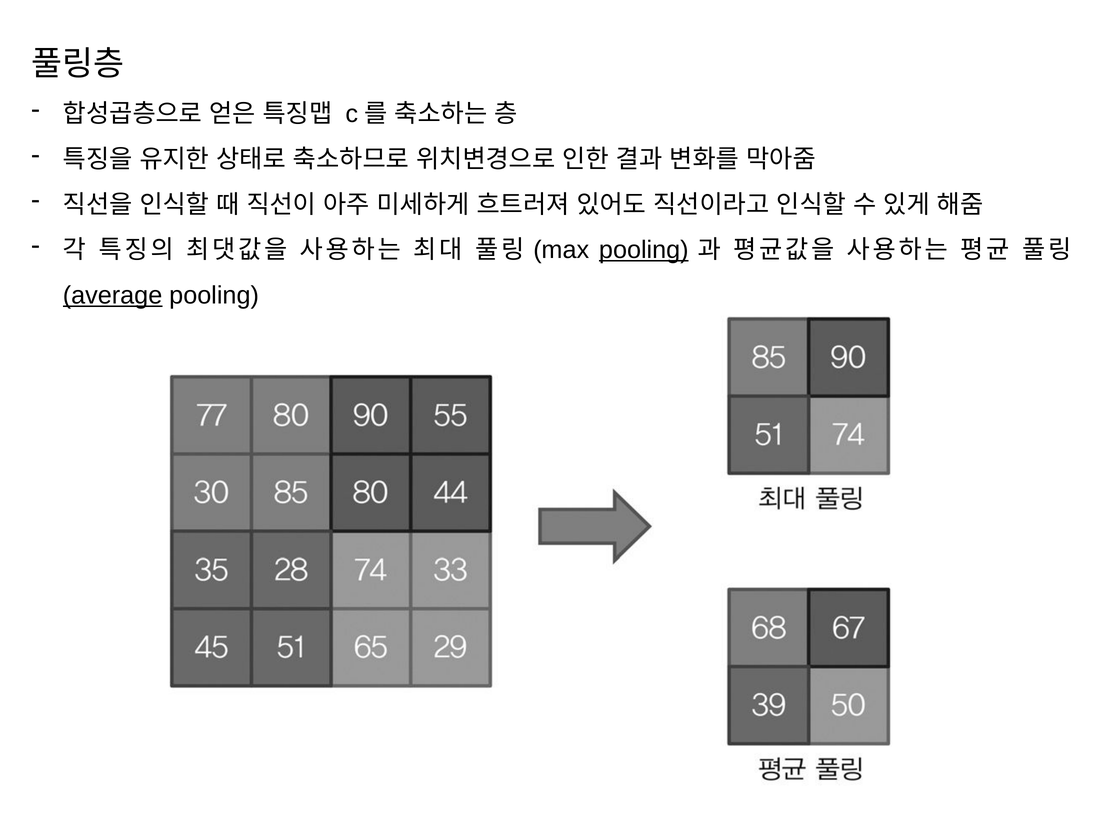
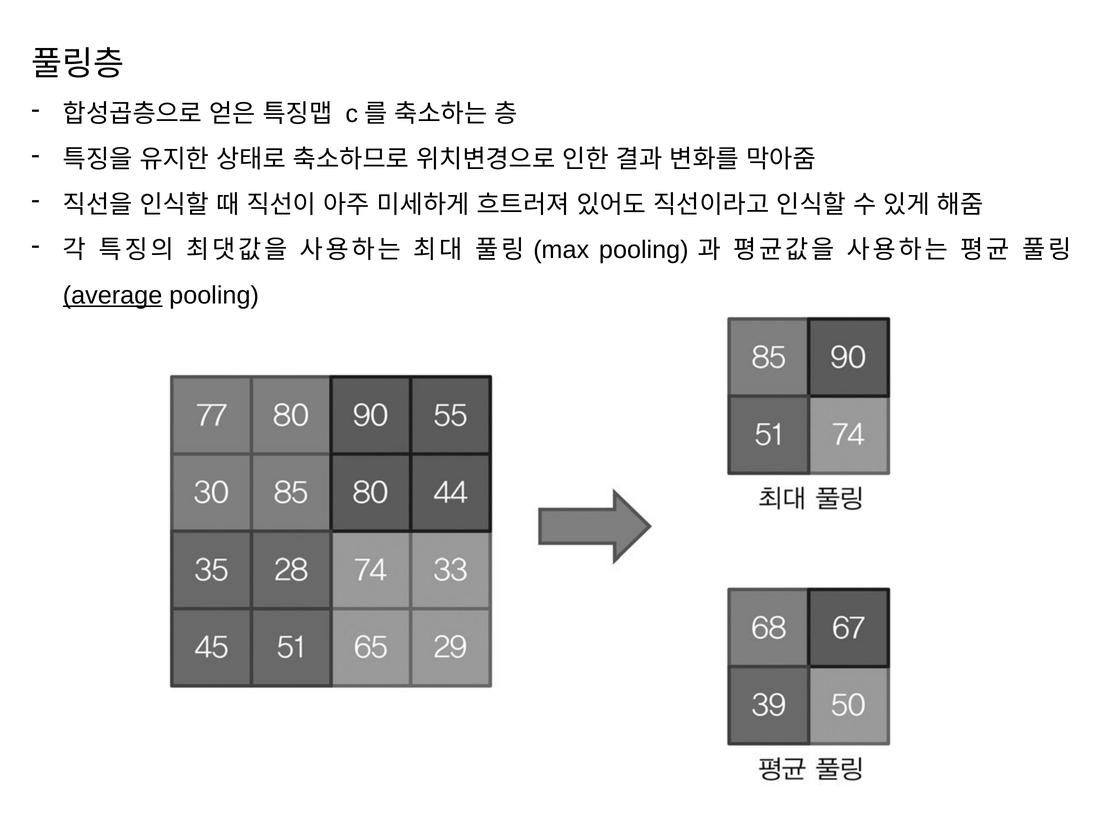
pooling underline: present -> none (644, 250)
